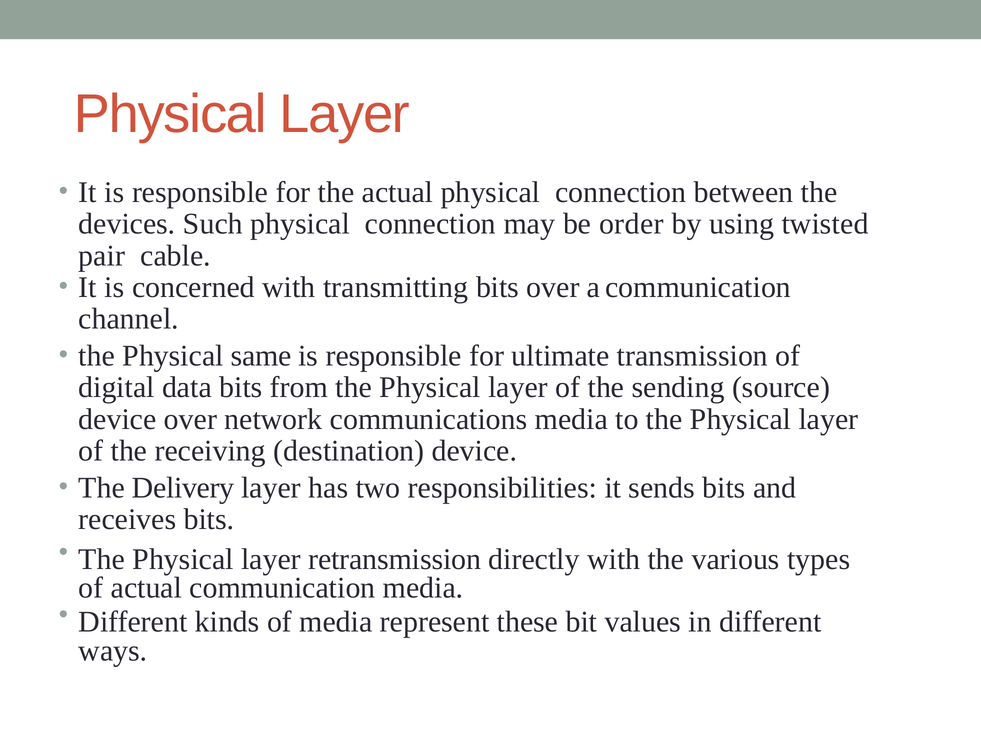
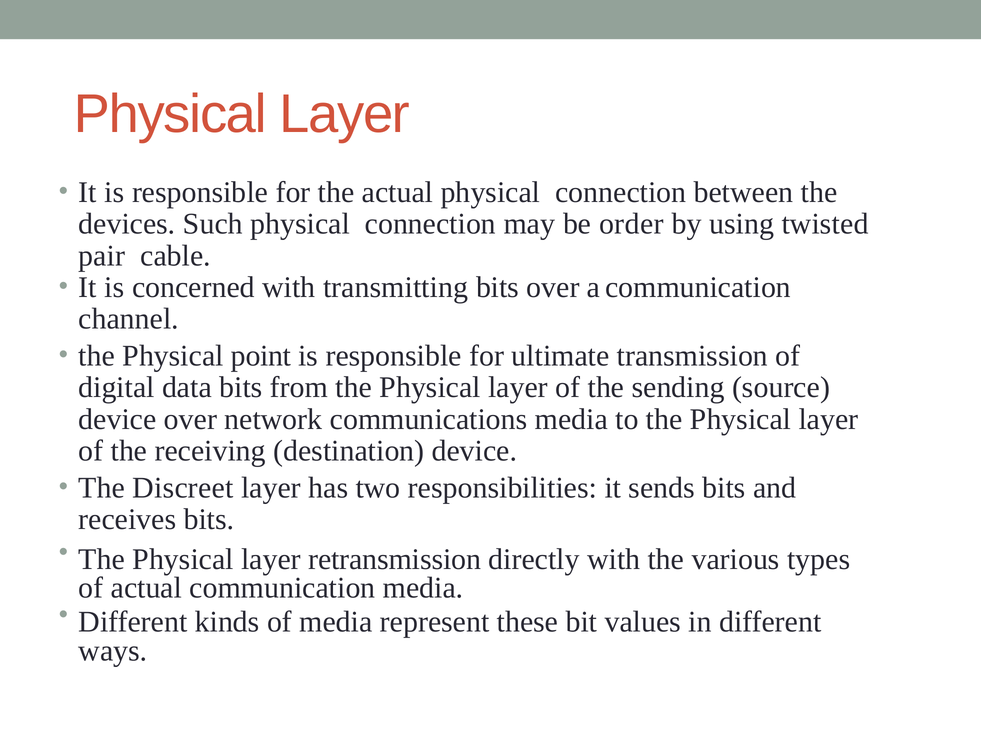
same: same -> point (261, 356)
Delivery: Delivery -> Discreet (183, 487)
